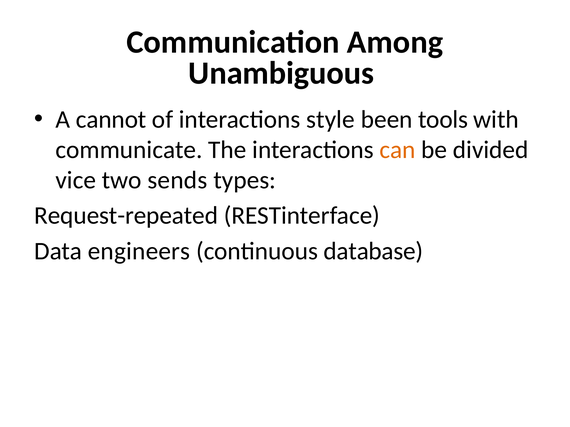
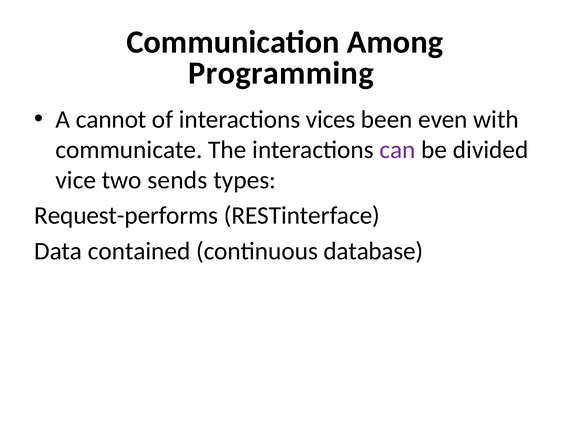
Unambiguous: Unambiguous -> Programming (281, 73)
style: style -> vices (331, 120)
tools: tools -> even (443, 120)
can colour: orange -> purple (398, 150)
Request-repeated: Request-repeated -> Request-performs (126, 216)
engineers: engineers -> contained (139, 251)
